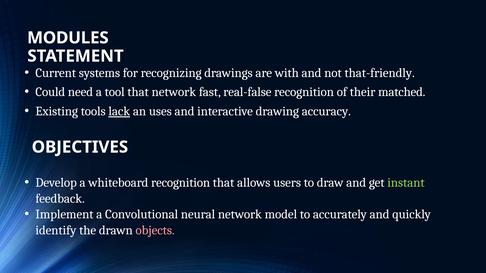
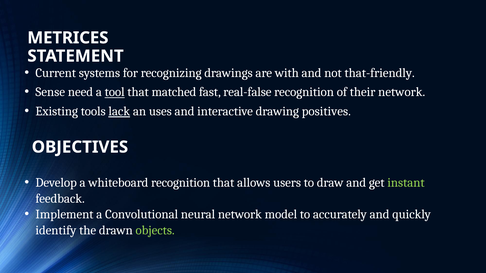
MODULES: MODULES -> METRICES (68, 38)
Could: Could -> Sense (50, 92)
tool underline: none -> present (115, 92)
that network: network -> matched (174, 92)
their matched: matched -> network (402, 92)
accuracy: accuracy -> positives (326, 111)
objects colour: pink -> light green (155, 231)
